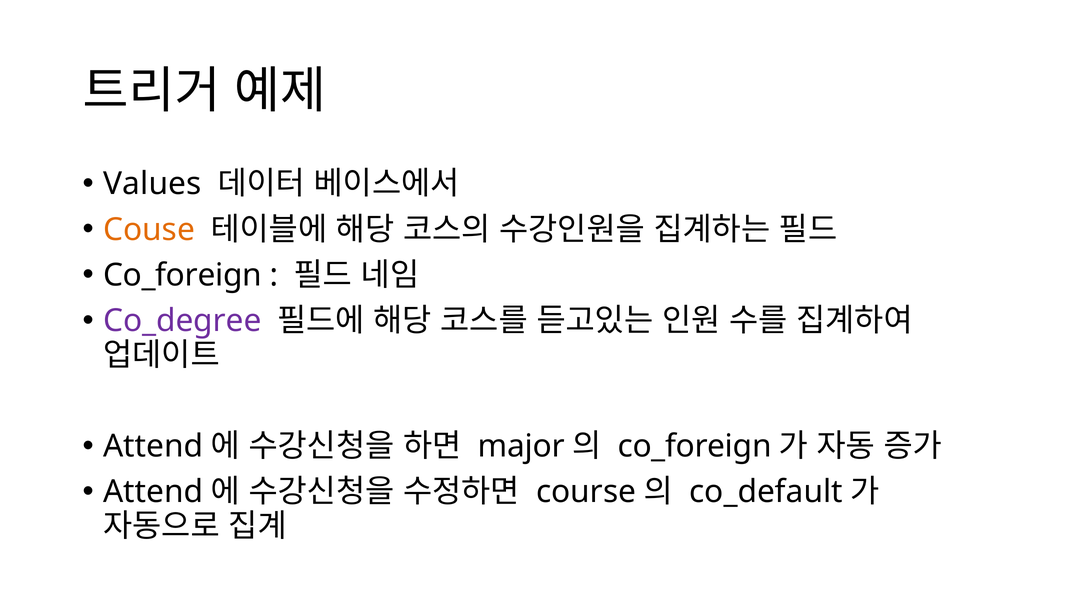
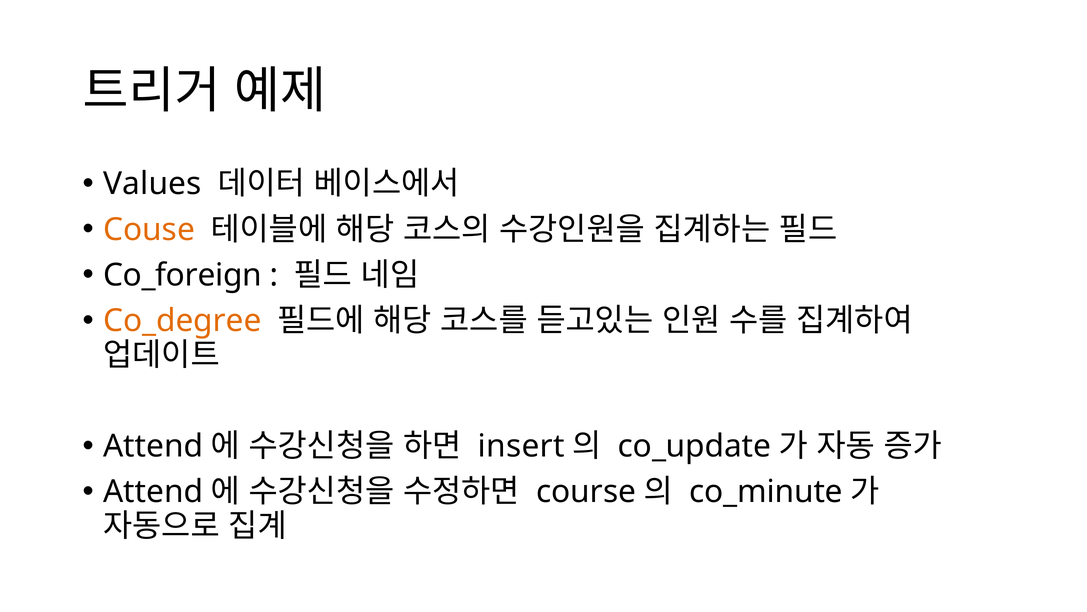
Co_degree colour: purple -> orange (182, 321)
major: major -> insert (521, 446)
co_foreign: co_foreign -> co_update (695, 446)
co_default: co_default -> co_minute (766, 491)
